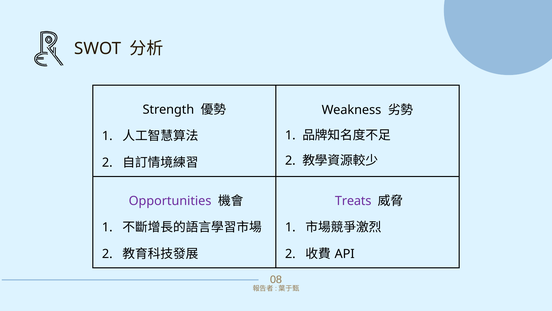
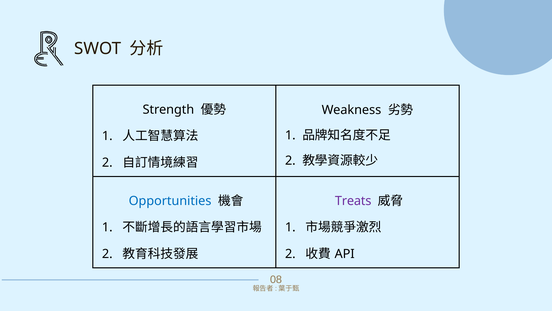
Opportunities colour: purple -> blue (170, 201)
